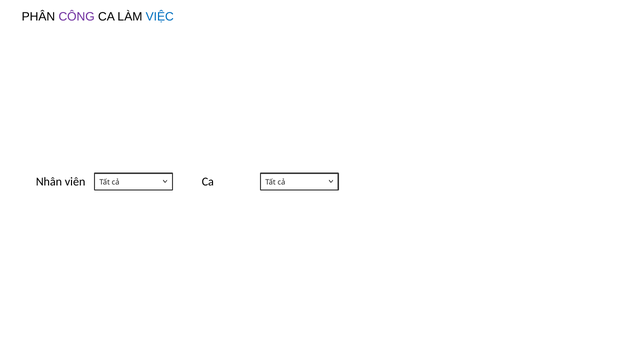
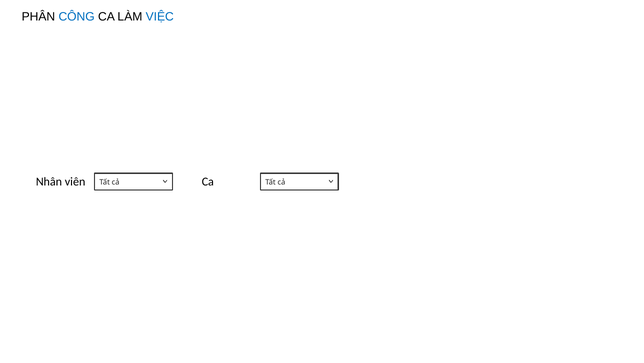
CÔNG colour: purple -> blue (77, 17)
